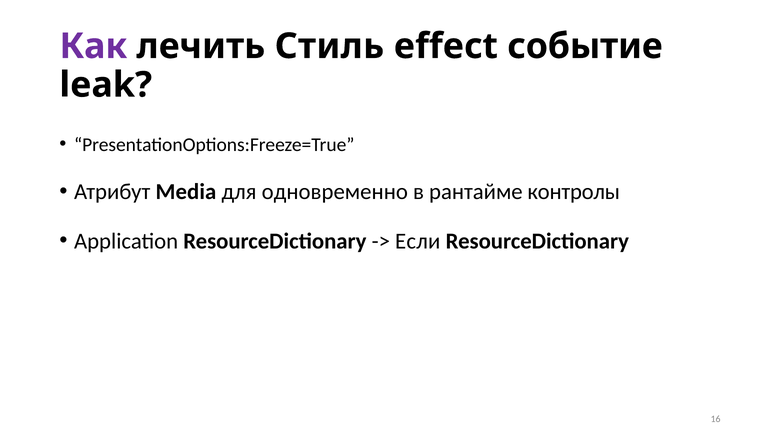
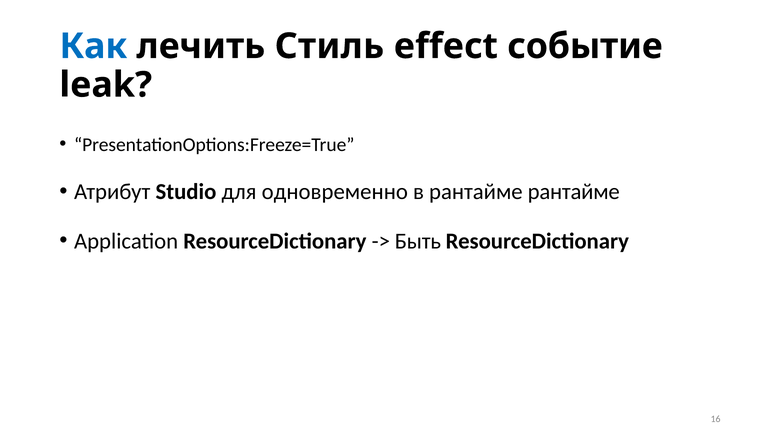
Как colour: purple -> blue (93, 46)
Media: Media -> Studio (186, 192)
рантайме контролы: контролы -> рантайме (574, 192)
Если: Если -> Быть (418, 241)
